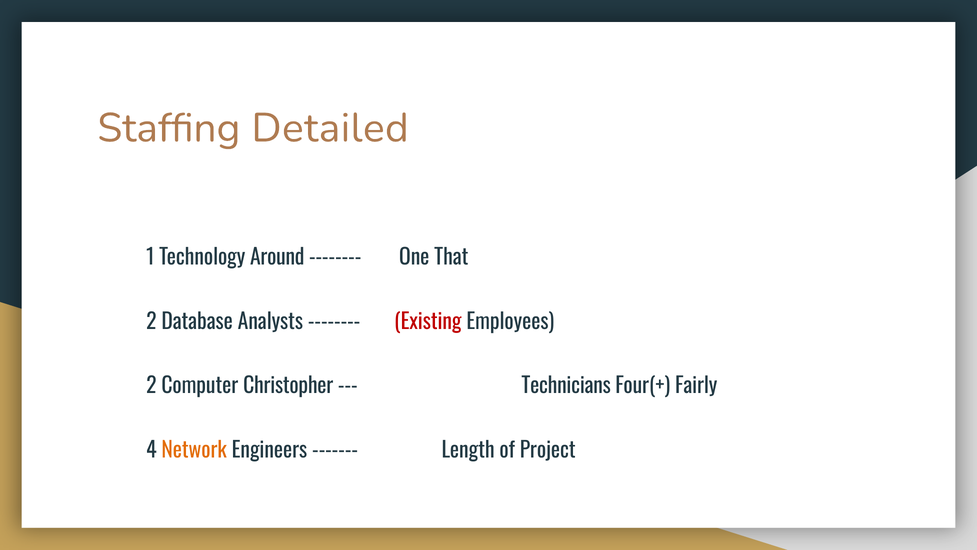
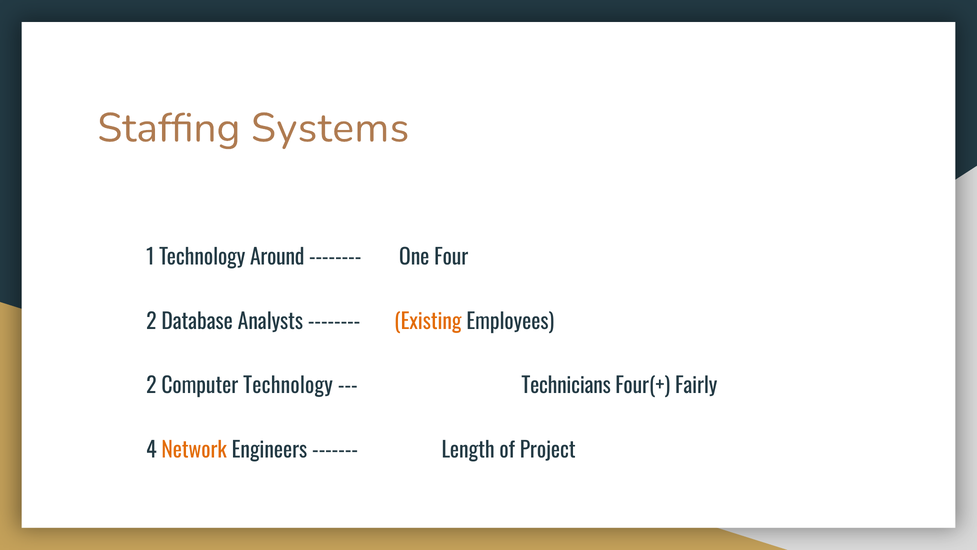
Detailed: Detailed -> Systems (330, 128)
That: That -> Four (451, 257)
Existing colour: red -> orange (428, 322)
Computer Christopher: Christopher -> Technology (288, 386)
